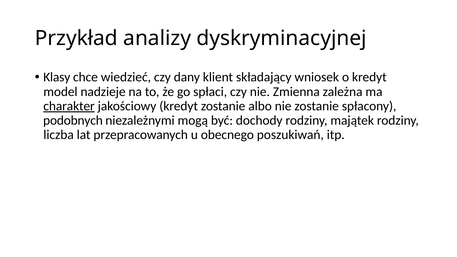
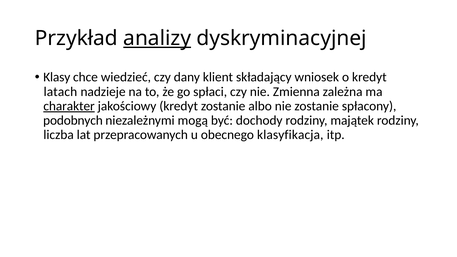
analizy underline: none -> present (157, 38)
model: model -> latach (60, 92)
poszukiwań: poszukiwań -> klasyfikacja (290, 135)
